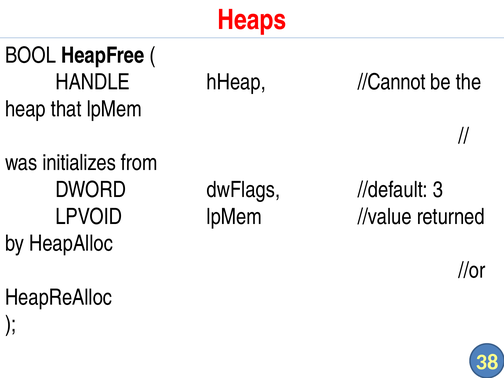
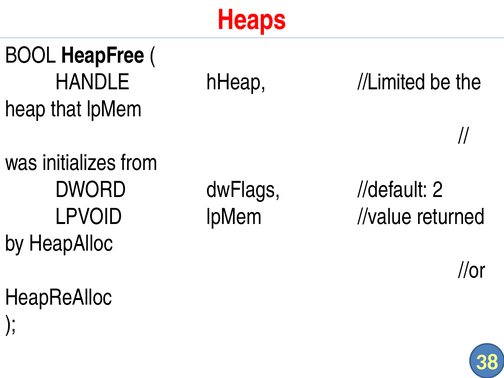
//Cannot: //Cannot -> //Limited (392, 82)
3: 3 -> 2 (438, 190)
